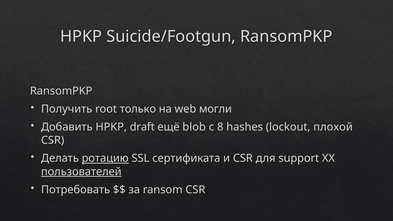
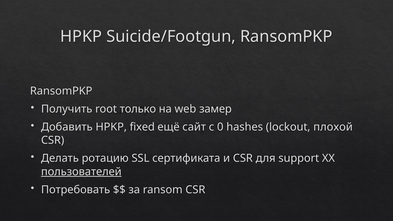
могли: могли -> замер (215, 109)
draft: draft -> fixed (142, 127)
blob: blob -> сайт (194, 127)
8: 8 -> 0 (220, 127)
ротацию underline: present -> none (105, 158)
